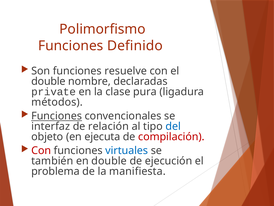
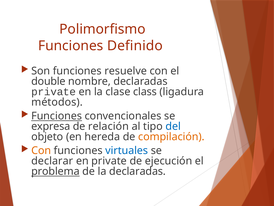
pura: pura -> class (145, 92)
interfaz: interfaz -> expresa (51, 126)
ejecuta: ejecuta -> hereda (102, 137)
compilación colour: red -> orange (171, 137)
Con colour: red -> orange (41, 150)
también: también -> declarar (52, 161)
en double: double -> private (109, 161)
problema underline: none -> present (55, 171)
la manifiesta: manifiesta -> declaradas (137, 171)
